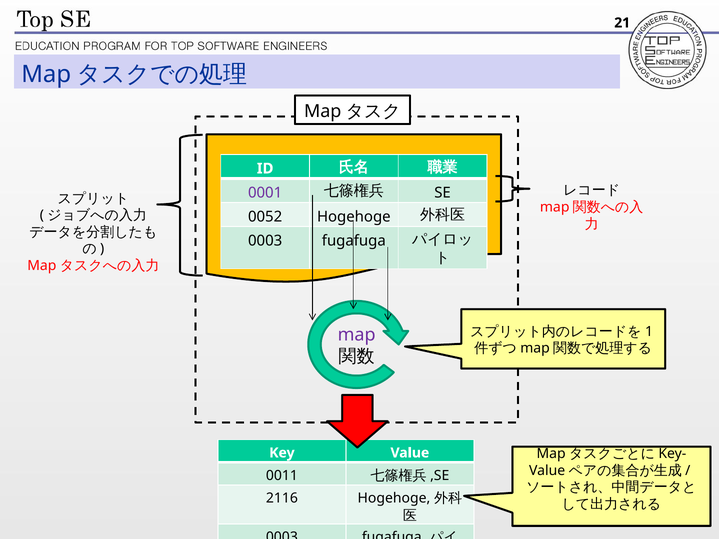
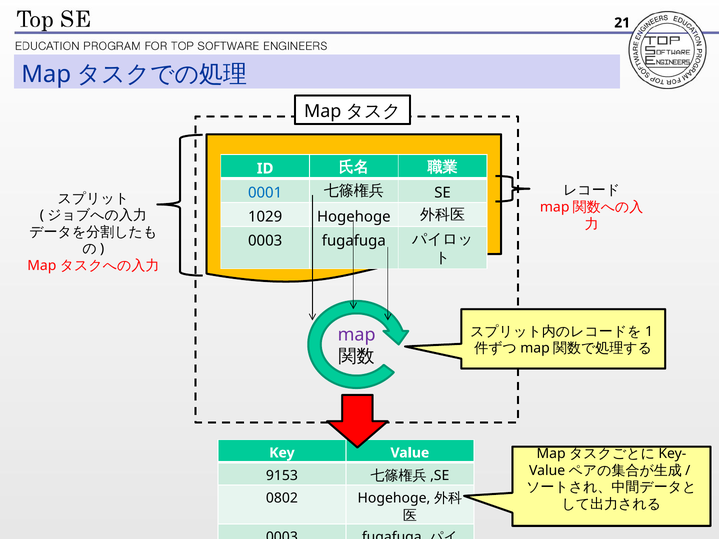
0001 colour: purple -> blue (265, 193)
0052: 0052 -> 1029 (265, 217)
0011: 0011 -> 9153 (282, 476)
2116: 2116 -> 0802 (282, 498)
